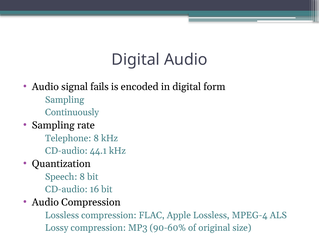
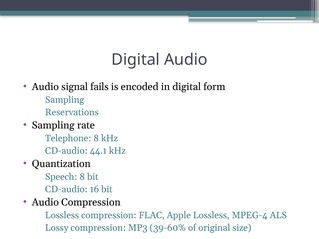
Continuously: Continuously -> Reservations (72, 112)
90-60%: 90-60% -> 39-60% (168, 228)
